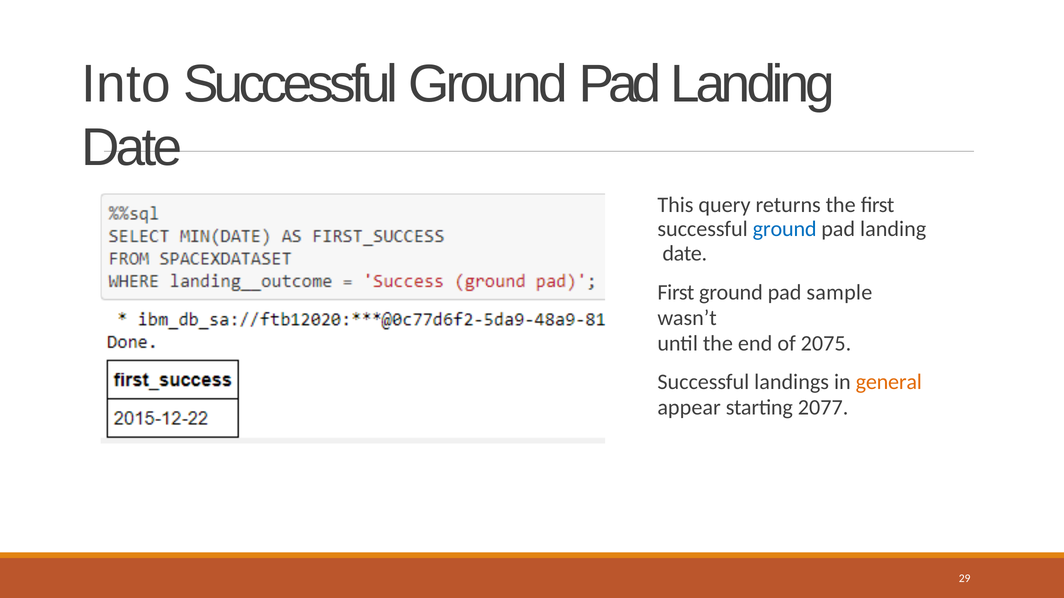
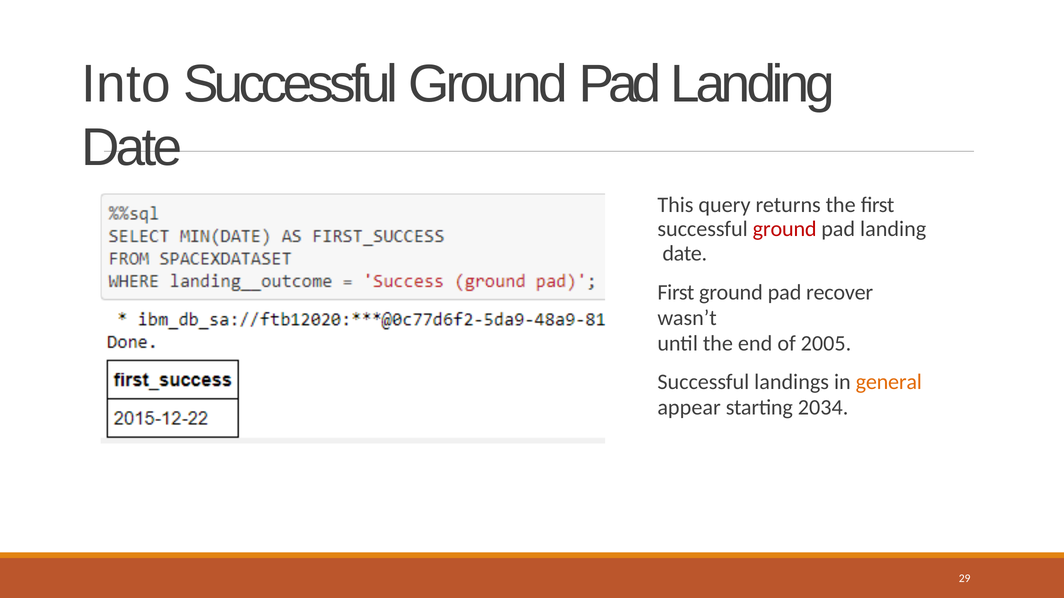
ground colour: blue -> red (785, 229)
sample: sample -> recover (840, 293)
2075: 2075 -> 2005 (826, 344)
2077: 2077 -> 2034 (823, 408)
